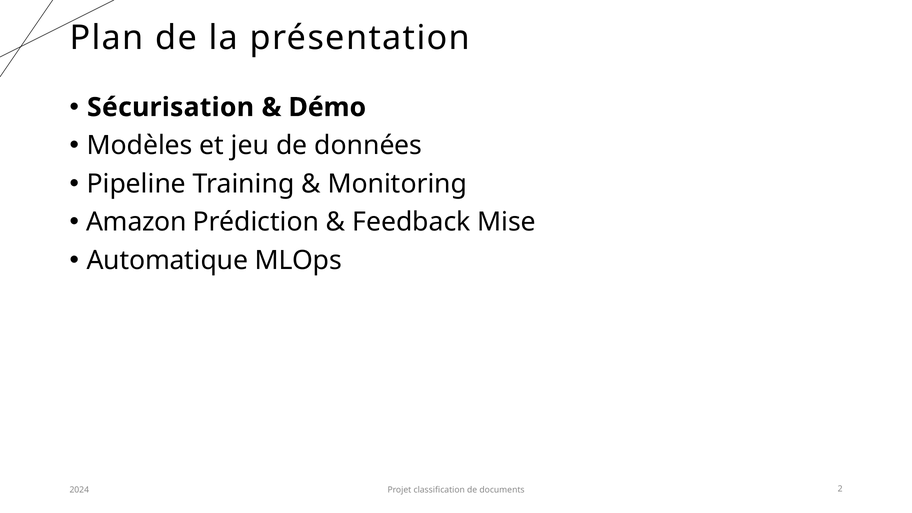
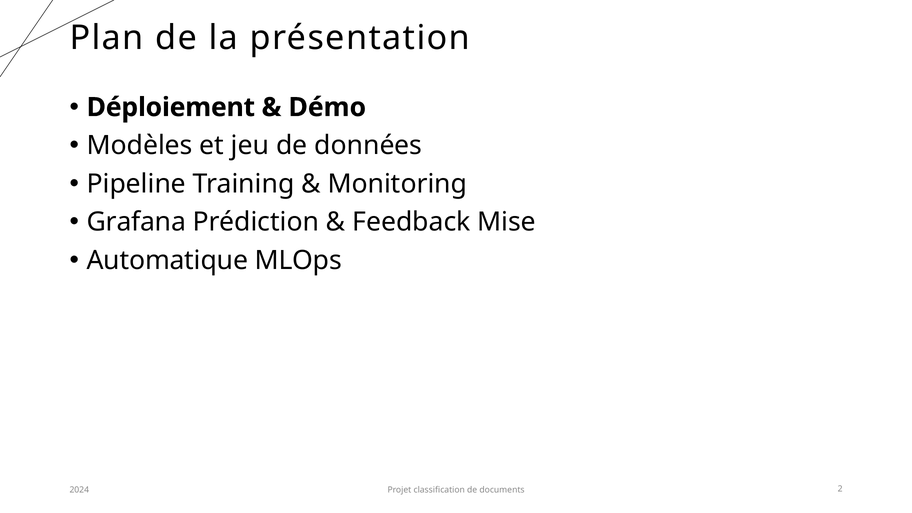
Sécurisation: Sécurisation -> Déploiement (171, 107)
Amazon: Amazon -> Grafana (136, 222)
